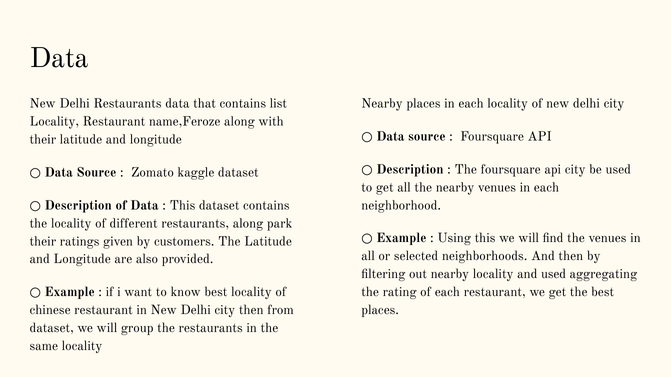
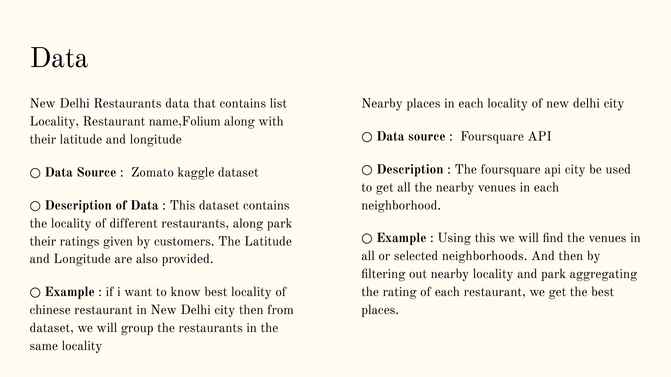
name,Feroze: name,Feroze -> name,Folium (185, 122)
and used: used -> park (554, 274)
